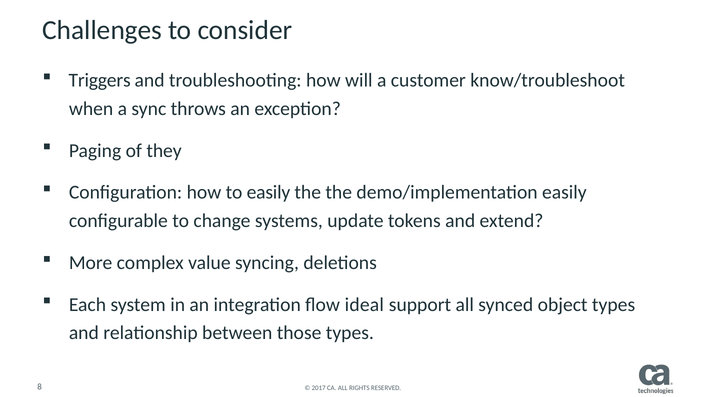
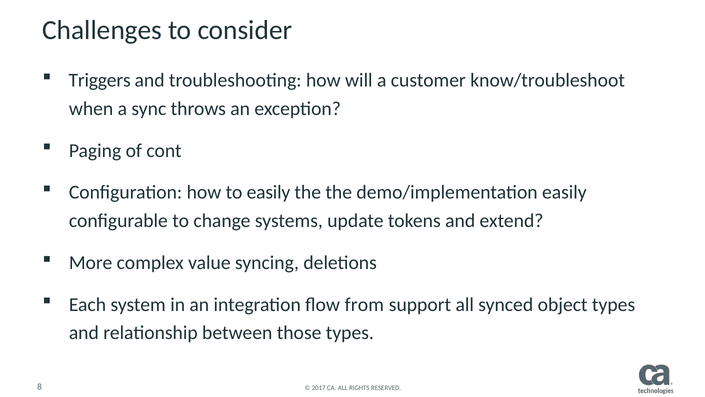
they: they -> cont (164, 150)
ideal: ideal -> from (364, 304)
